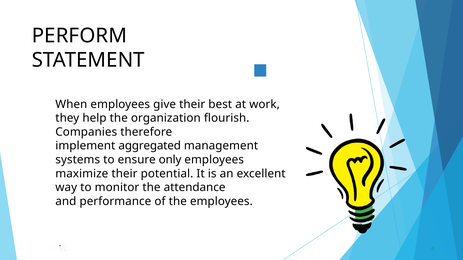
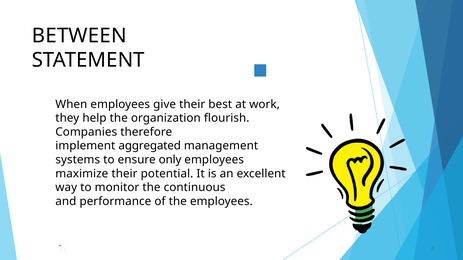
PERFORM: PERFORM -> BETWEEN (79, 36)
attendance: attendance -> continuous (195, 188)
